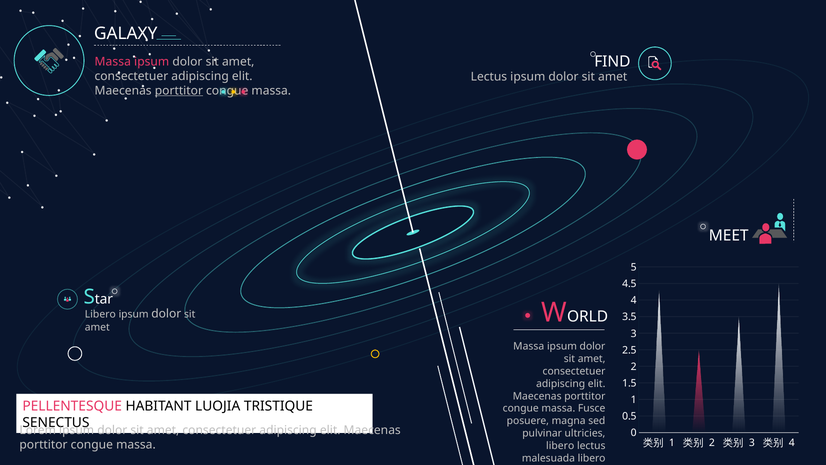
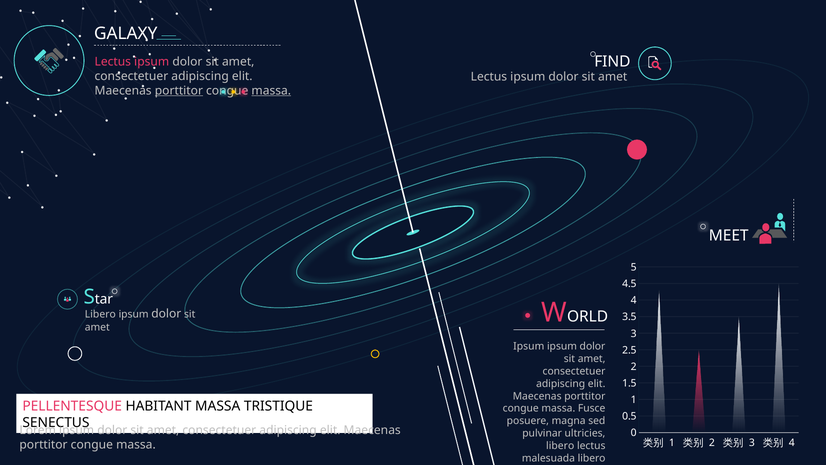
Massa: Massa -> Lectus (113, 62)
massa underline: none -> present (271, 91)
Massa: Massa -> Ipsum (529, 346)
HABITANT LUOJIA: LUOJIA -> MASSA (218, 406)
